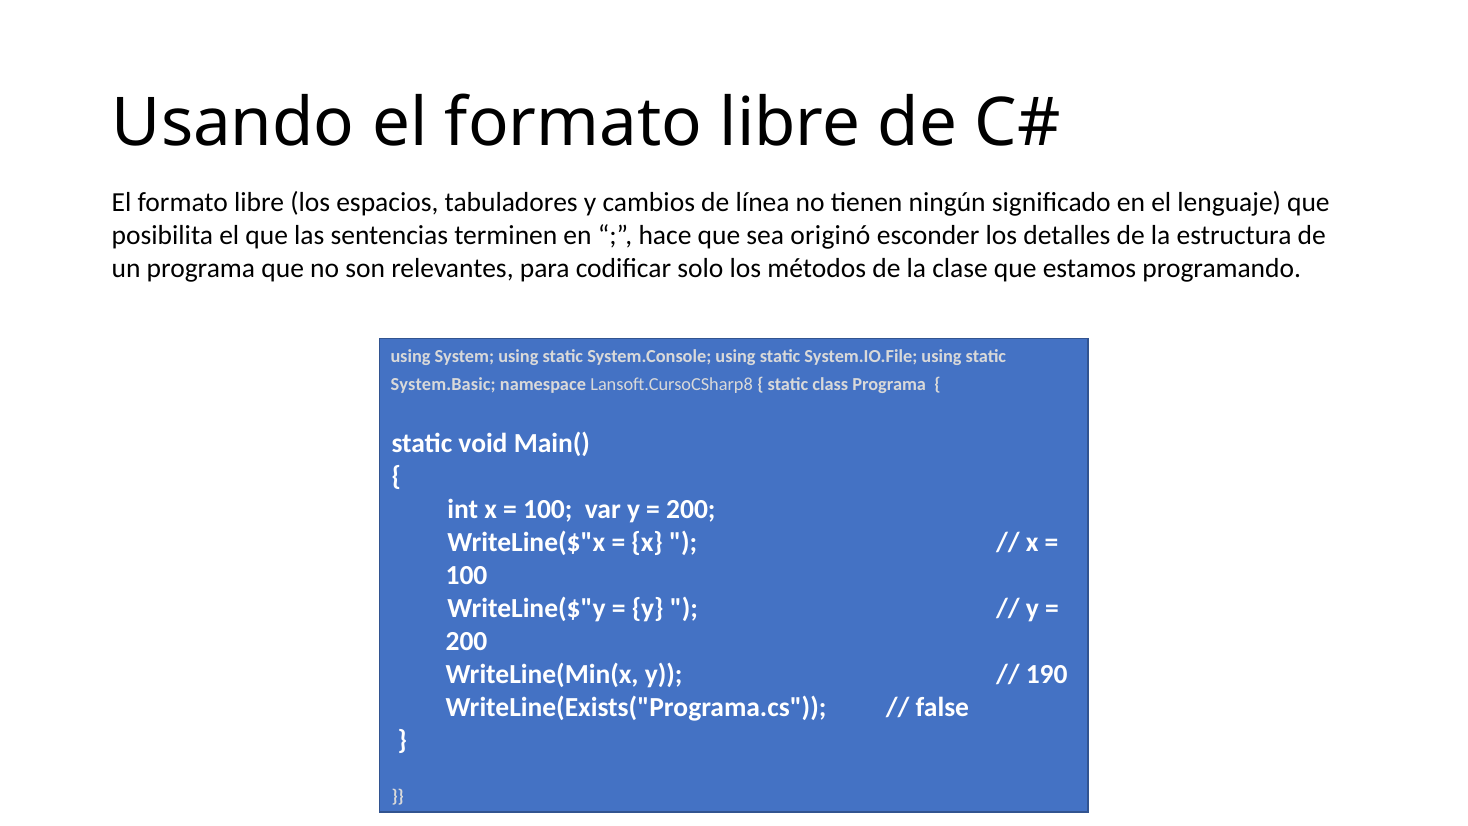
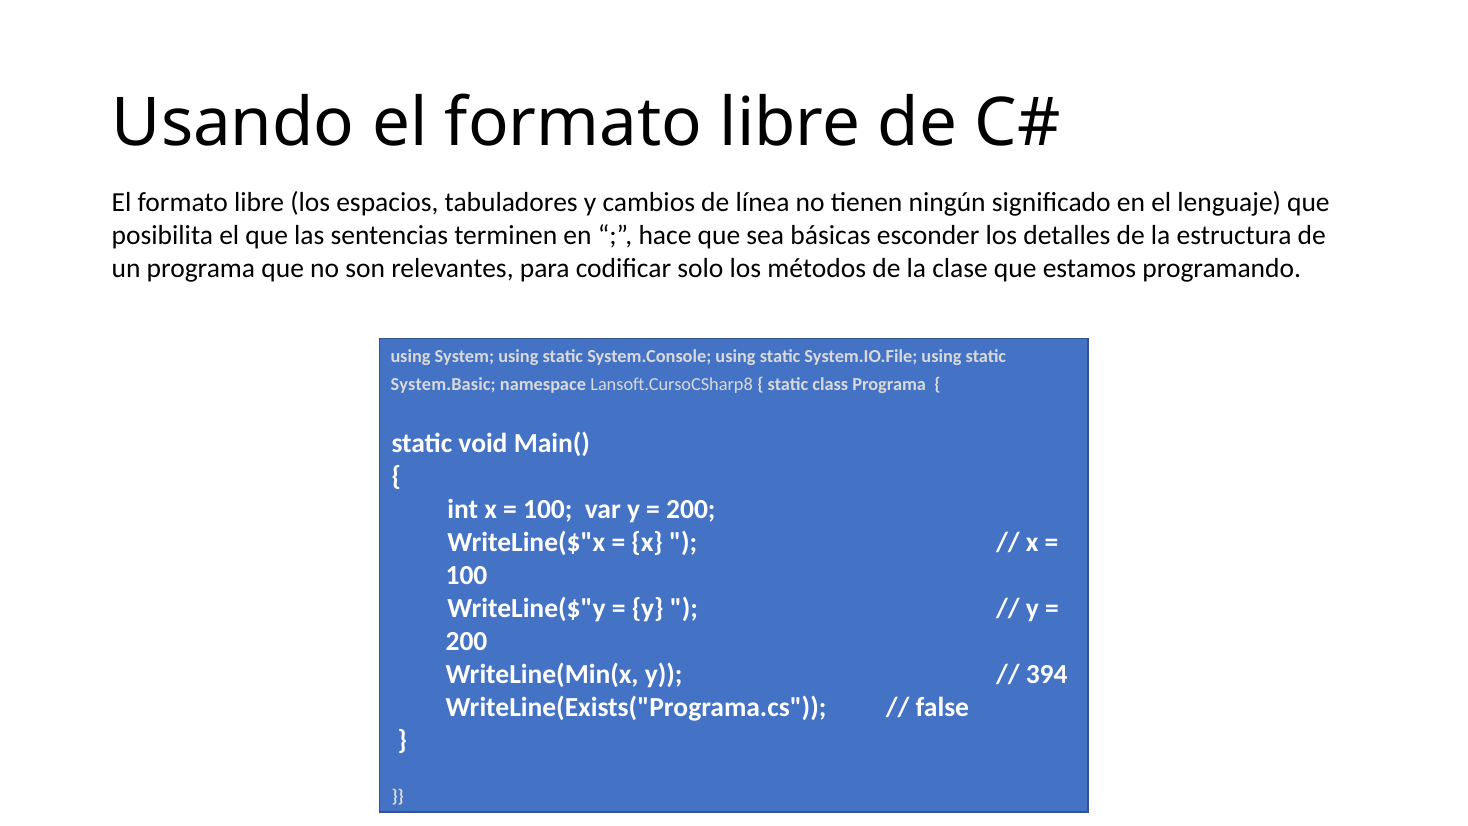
originó: originó -> básicas (831, 236)
190: 190 -> 394 (1047, 674)
